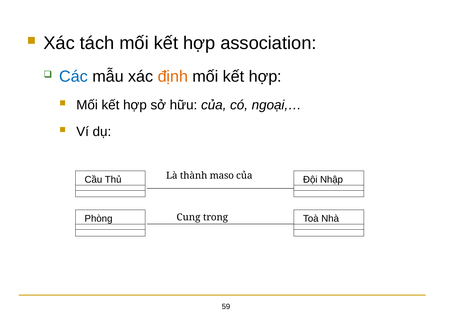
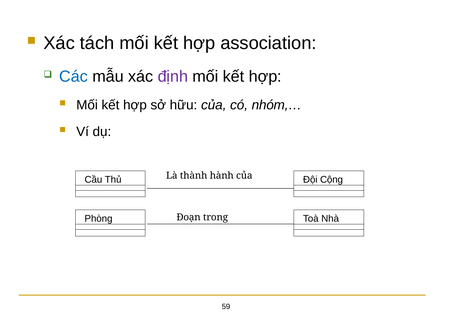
định colour: orange -> purple (173, 76)
ngoại,…: ngoại,… -> nhóm,… (277, 105)
maso: maso -> hành (222, 175)
Nhập: Nhập -> Cộng (332, 179)
Cung: Cung -> Đoạn (189, 217)
